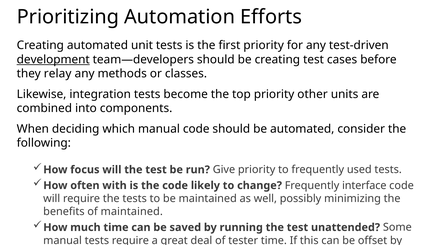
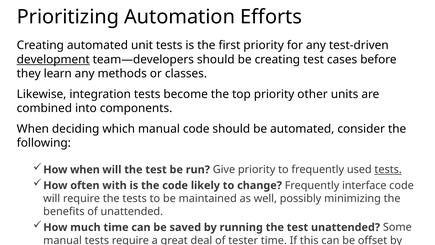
relay: relay -> learn (58, 74)
How focus: focus -> when (85, 169)
tests underline: none -> present (388, 169)
of maintained: maintained -> unattended (132, 211)
